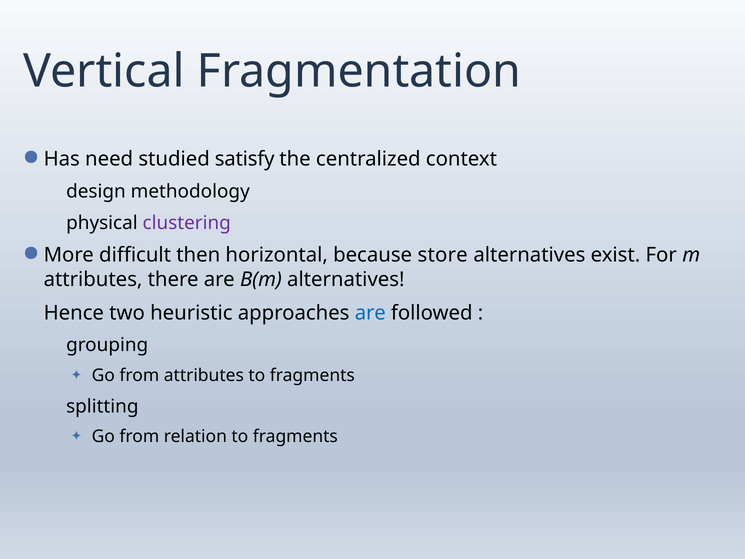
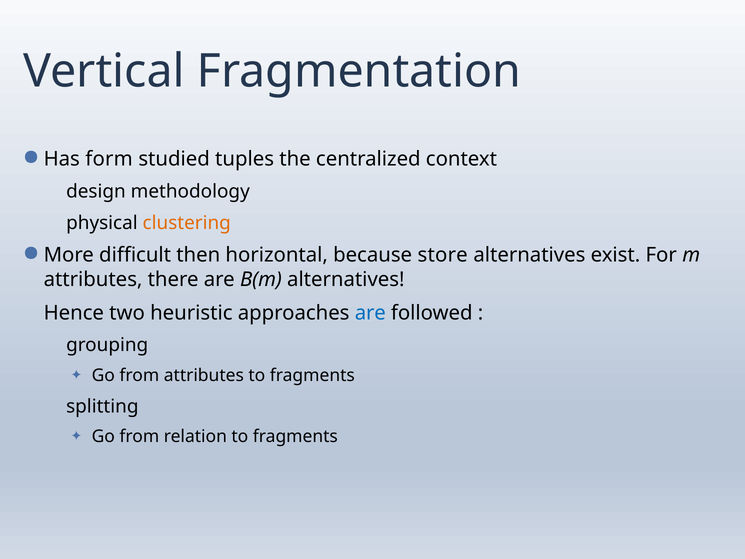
need: need -> form (109, 159)
satisfy: satisfy -> tuples (245, 159)
clustering colour: purple -> orange (187, 223)
